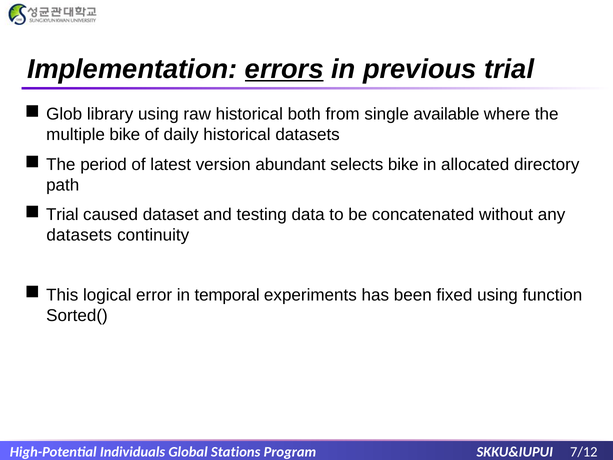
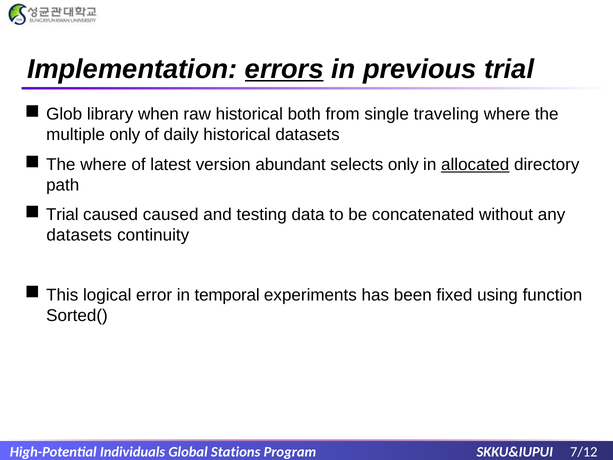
library using: using -> when (158, 114)
available: available -> traveling (446, 114)
multiple bike: bike -> only (125, 135)
The period: period -> where (103, 164)
selects bike: bike -> only (403, 164)
allocated underline: none -> present (475, 164)
caused dataset: dataset -> caused (171, 215)
